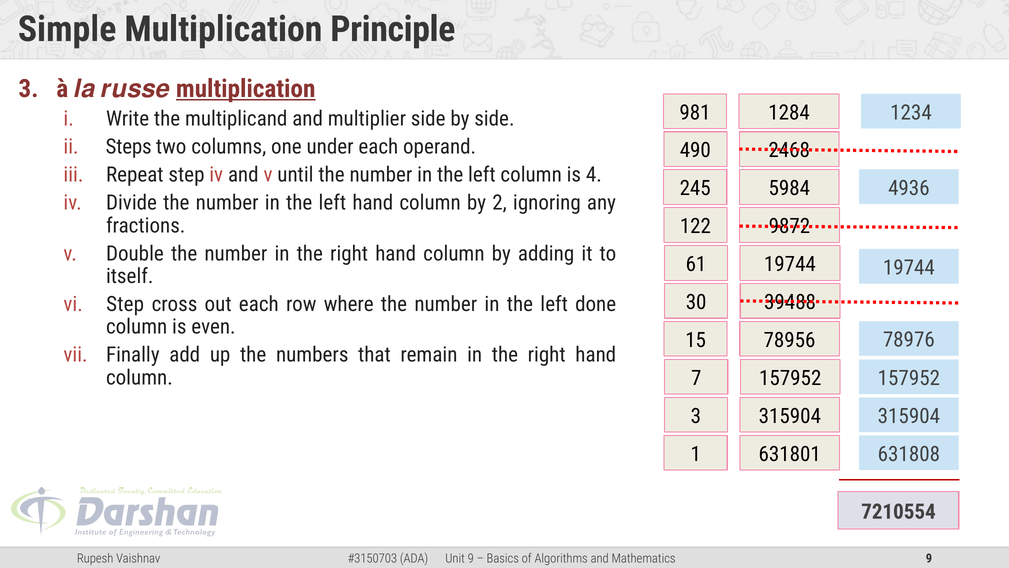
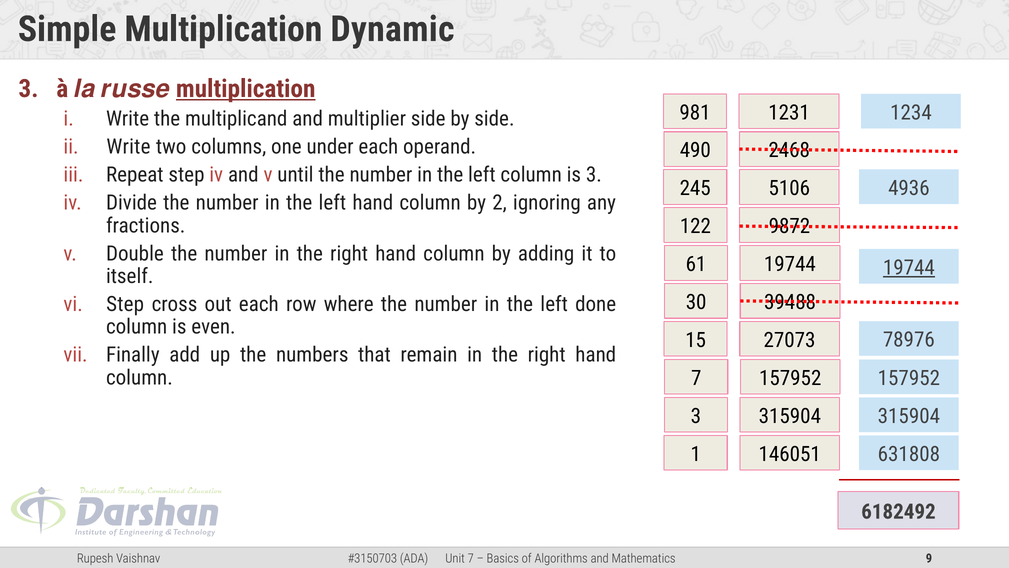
Principle: Principle -> Dynamic (392, 29)
1284: 1284 -> 1231 (789, 112)
Steps: Steps -> Write (128, 147)
is 4: 4 -> 3 (594, 175)
5984: 5984 -> 5106 (789, 188)
19744 underline: none -> present (909, 268)
78956: 78956 -> 27073 (790, 340)
631801: 631801 -> 146051 (790, 454)
7210554: 7210554 -> 6182492 (898, 511)
9: 9 -> 7 (471, 558)
